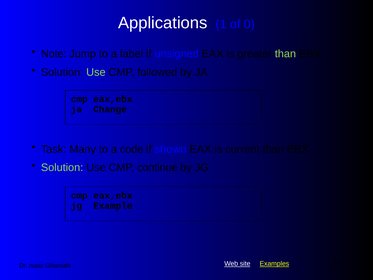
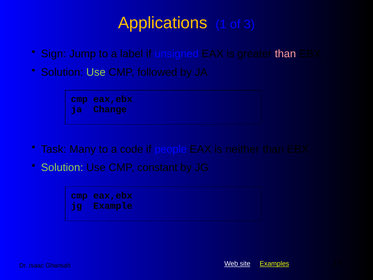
Applications colour: white -> yellow (163, 23)
0: 0 -> 3 (249, 24)
Note: Note -> Sign (54, 54)
than colour: light green -> pink (285, 54)
shown: shown -> people (171, 149)
current: current -> neither (242, 149)
continue: continue -> constant (157, 167)
